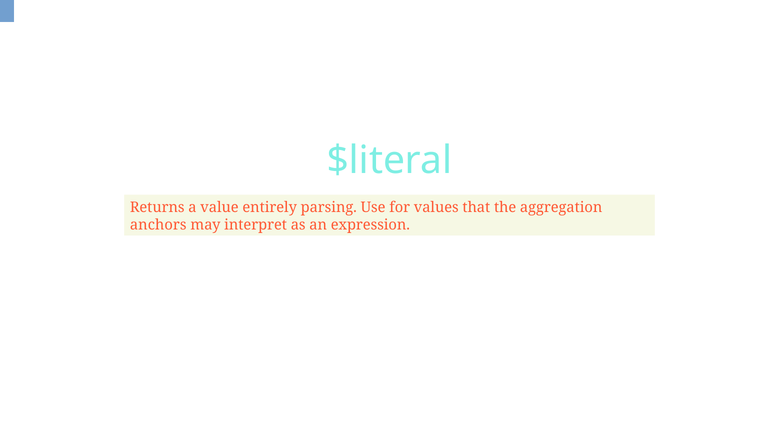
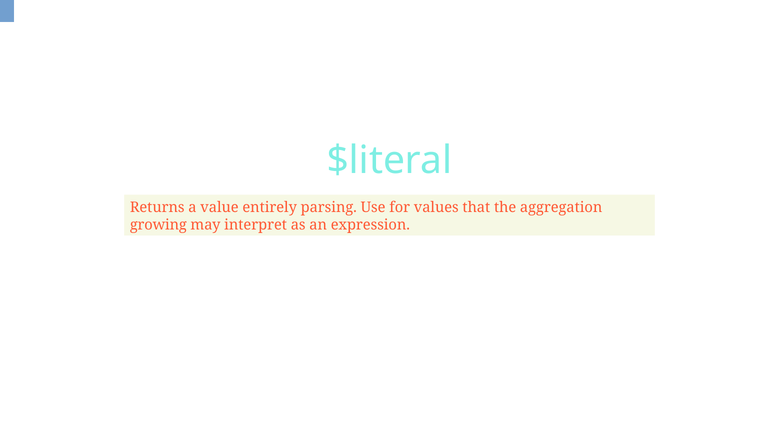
anchors: anchors -> growing (158, 225)
